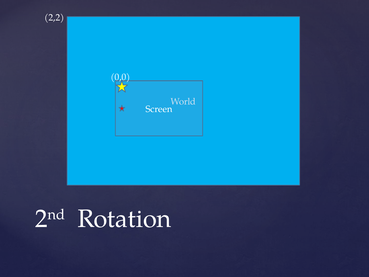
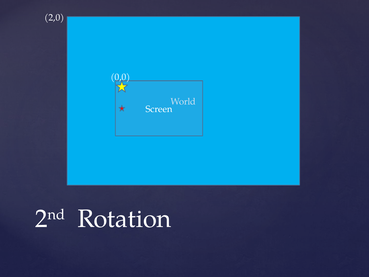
2,2: 2,2 -> 2,0 (54, 18)
